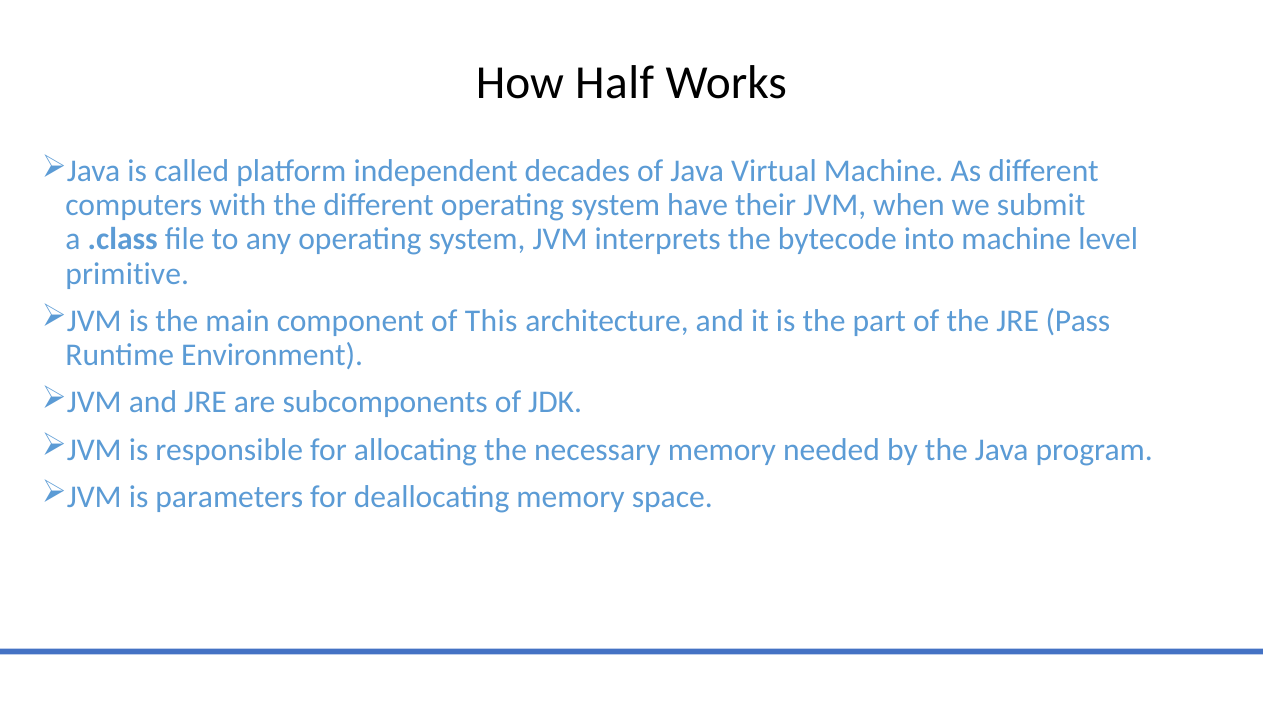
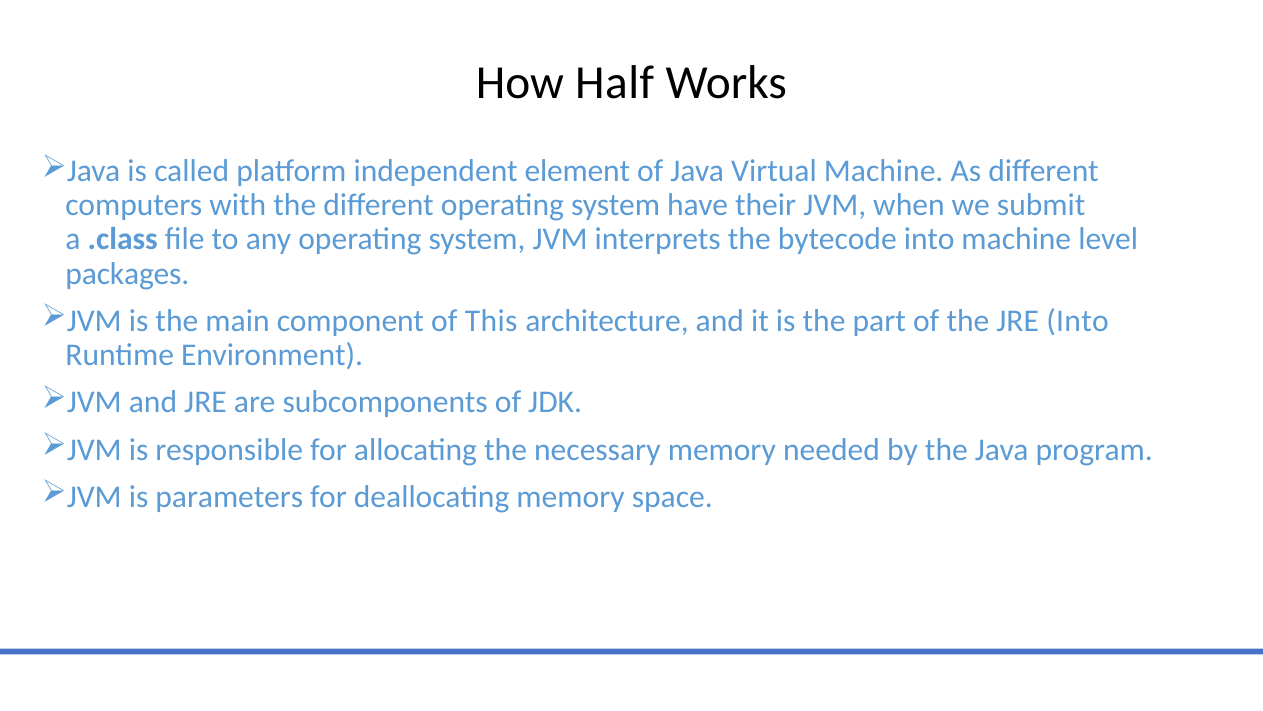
decades: decades -> element (577, 171)
primitive: primitive -> packages (127, 273)
JRE Pass: Pass -> Into (1078, 321)
